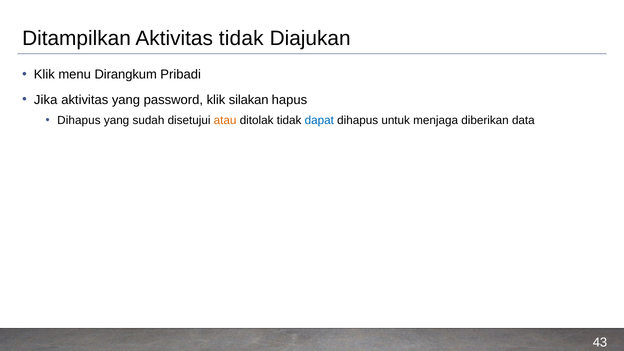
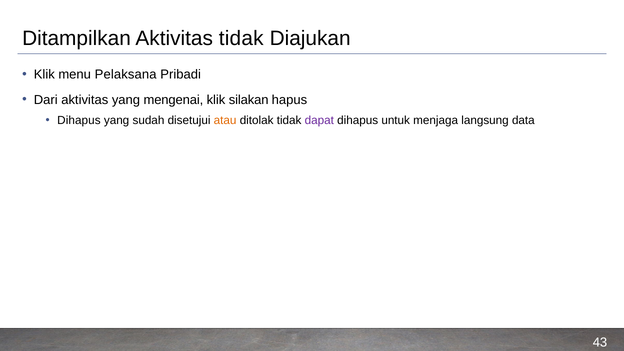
Dirangkum: Dirangkum -> Pelaksana (126, 75)
Jika: Jika -> Dari (46, 100)
password: password -> mengenai (173, 100)
dapat colour: blue -> purple (319, 121)
diberikan: diberikan -> langsung (485, 121)
